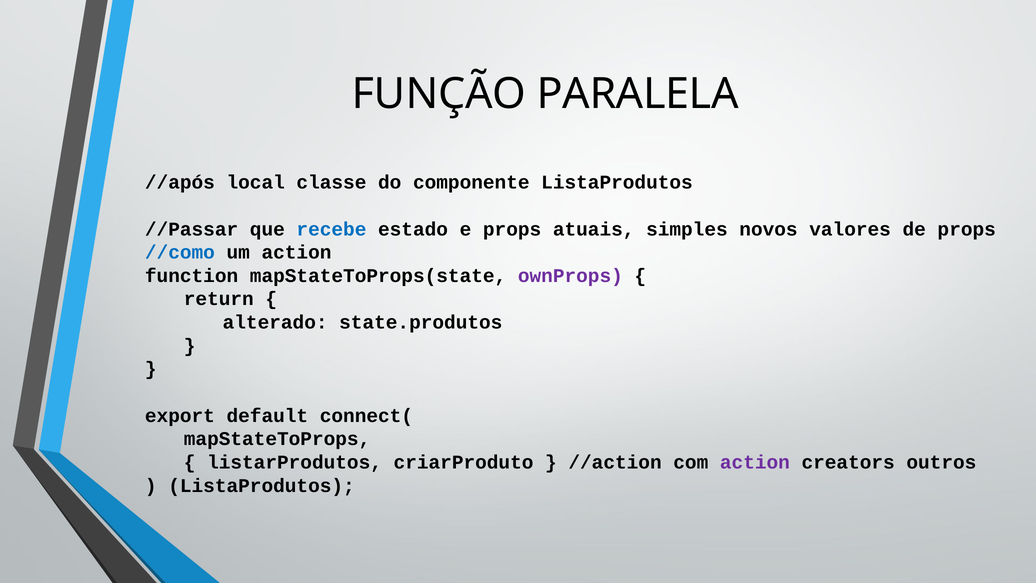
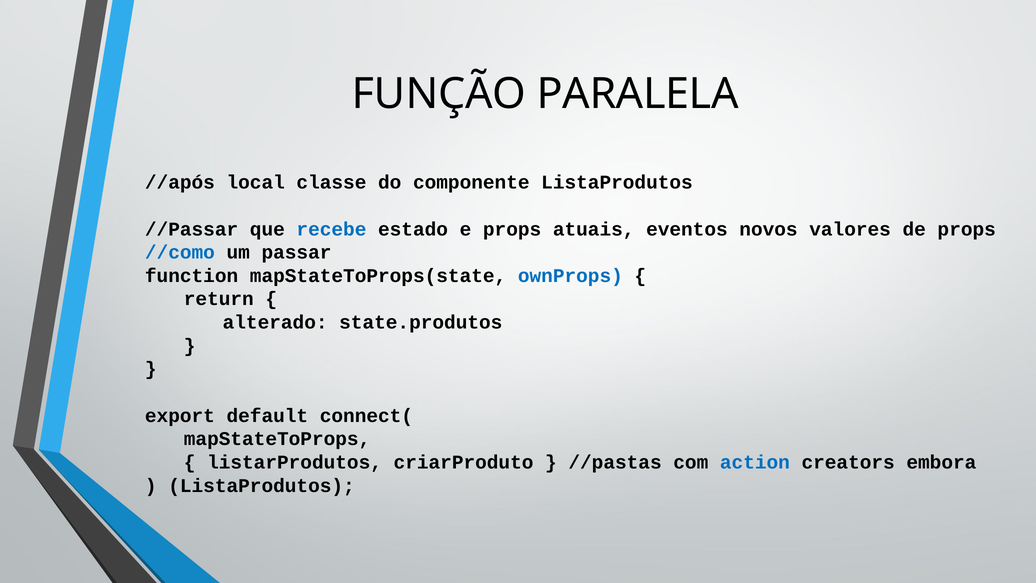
simples: simples -> eventos (687, 229)
um action: action -> passar (296, 252)
ownProps colour: purple -> blue (570, 276)
//action: //action -> //pastas (615, 462)
action colour: purple -> blue (755, 462)
outros: outros -> embora (941, 462)
